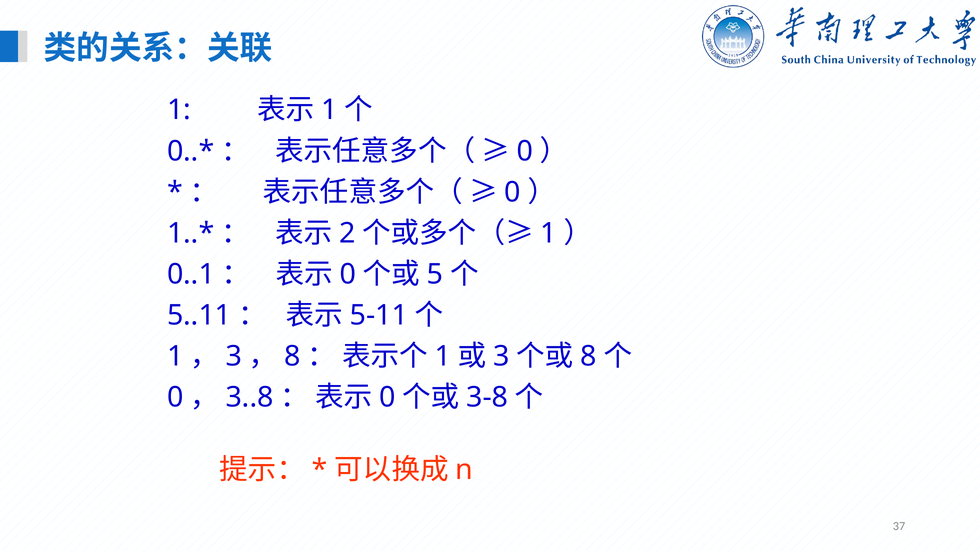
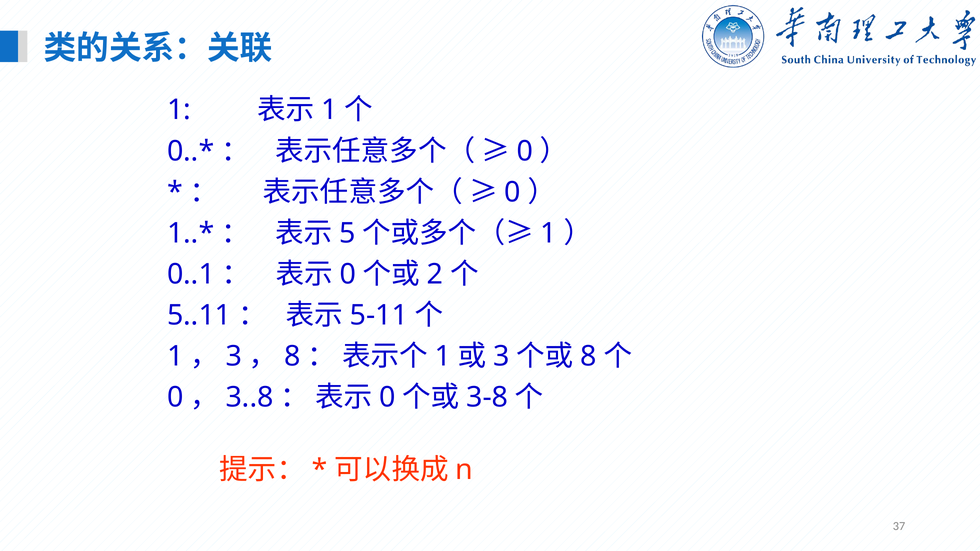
2: 2 -> 5 (347, 233)
5: 5 -> 2 (435, 274)
